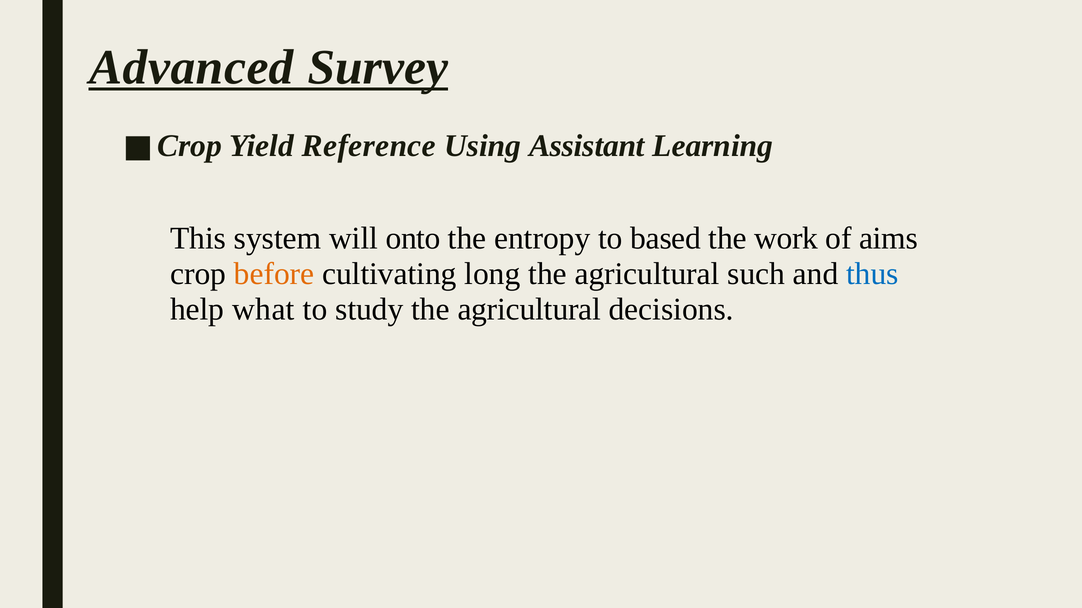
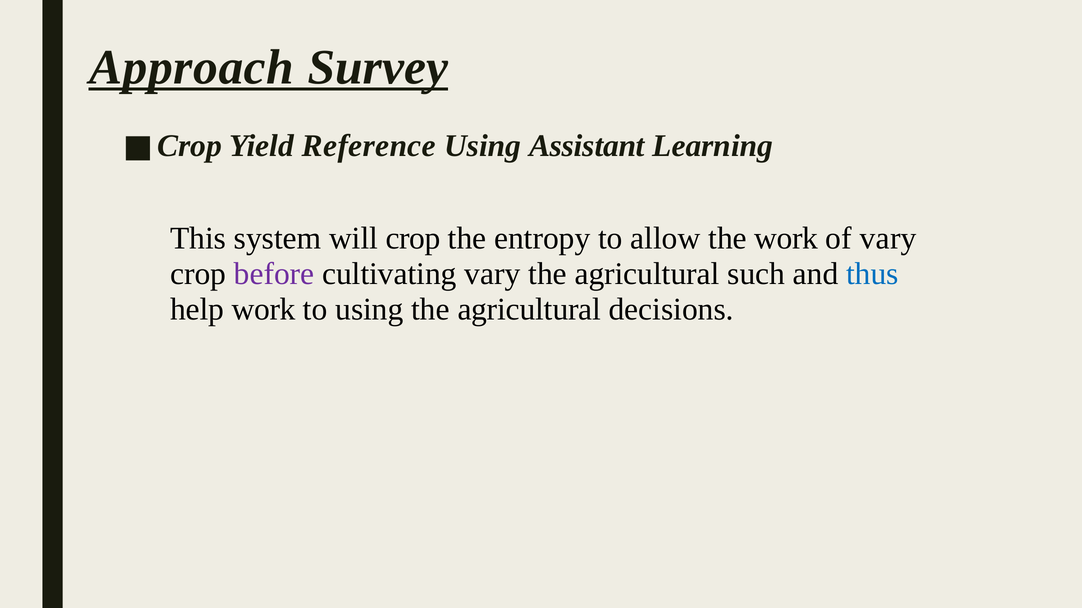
Advanced: Advanced -> Approach (192, 67)
will onto: onto -> crop (413, 239)
based: based -> allow (666, 239)
of aims: aims -> vary (888, 239)
before colour: orange -> purple (274, 274)
cultivating long: long -> vary (493, 274)
help what: what -> work (264, 310)
to study: study -> using (369, 310)
